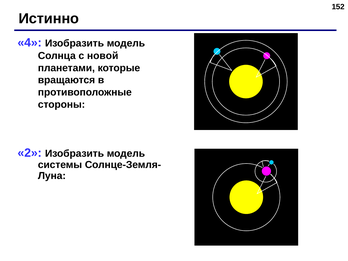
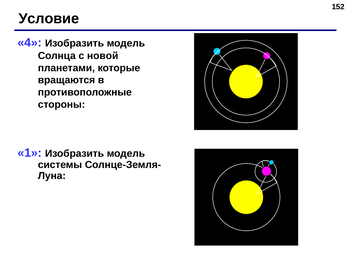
Истинно: Истинно -> Условие (49, 19)
2: 2 -> 1 (30, 153)
